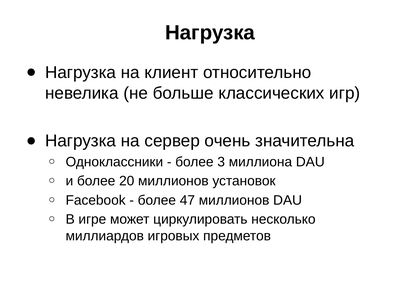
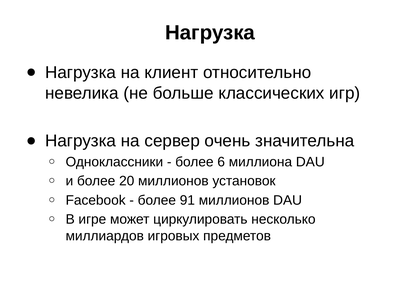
3: 3 -> 6 (221, 162)
47: 47 -> 91 (187, 200)
